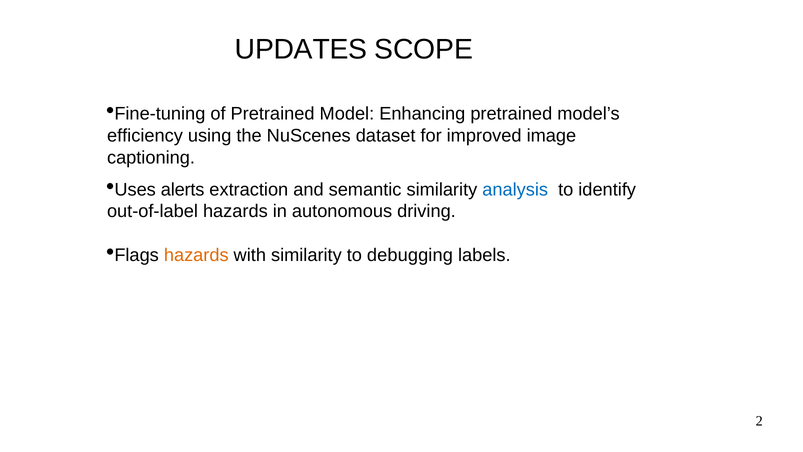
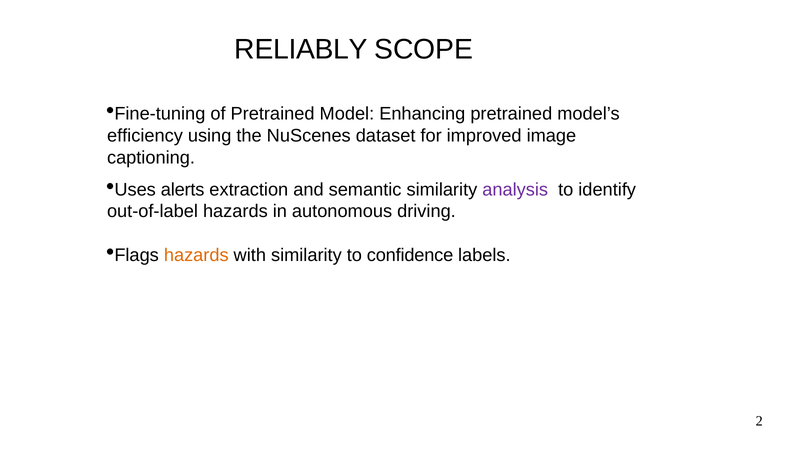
UPDATES: UPDATES -> RELIABLY (301, 49)
analysis colour: blue -> purple (515, 189)
debugging: debugging -> confidence (410, 255)
